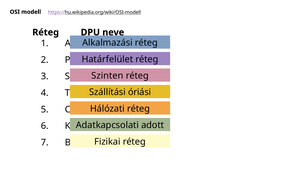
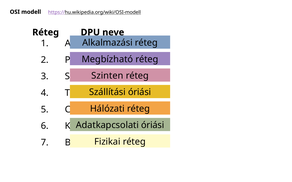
Határfelület: Határfelület -> Megbízható (107, 59)
adott: adott -> óriási (153, 125)
